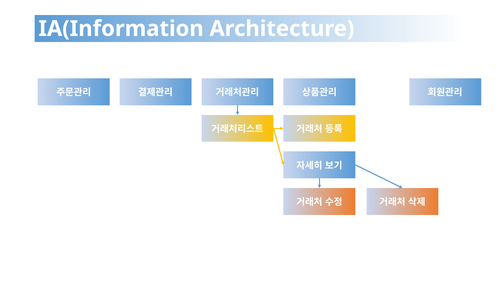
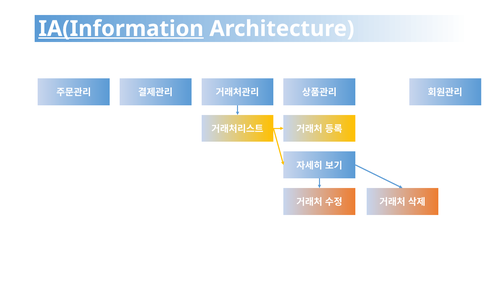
IA(Information underline: none -> present (121, 29)
